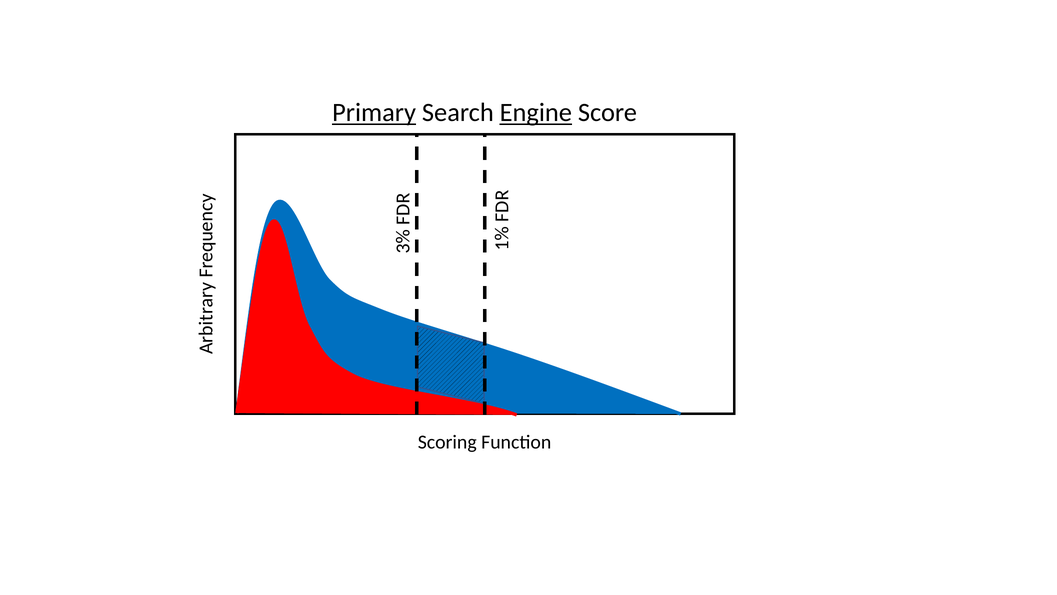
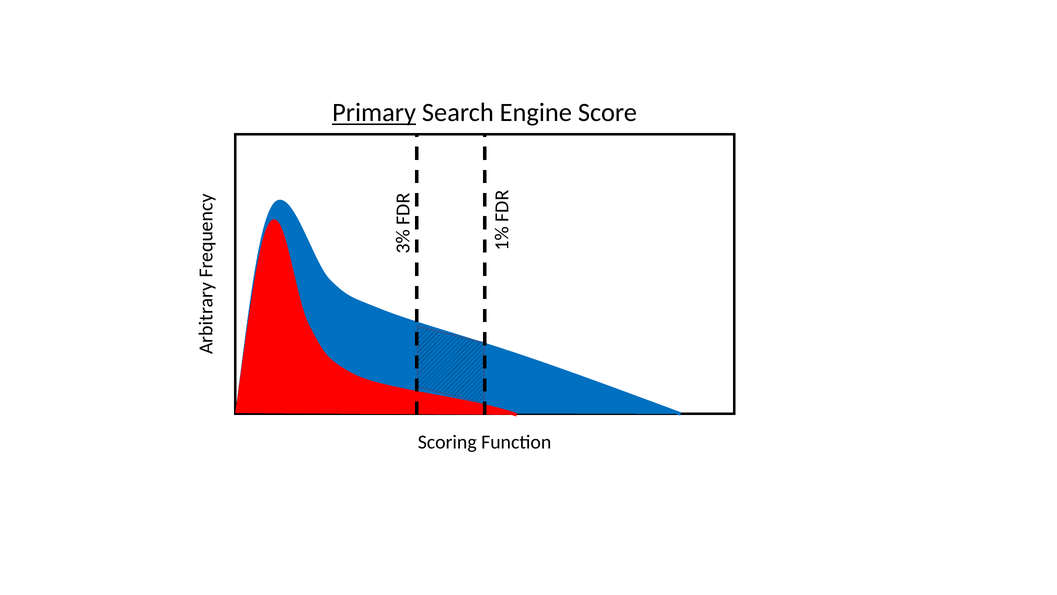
Engine underline: present -> none (536, 113)
